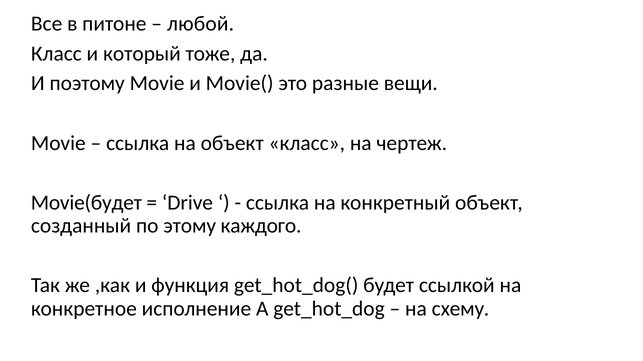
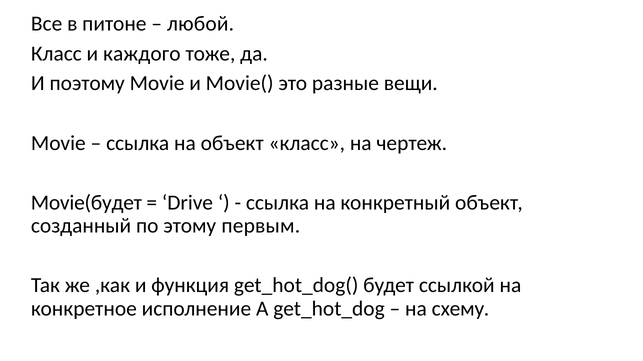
который: который -> каждого (142, 54)
каждого: каждого -> первым (261, 226)
